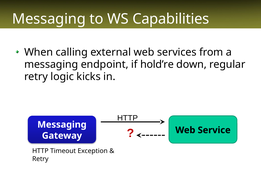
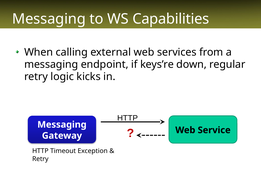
hold’re: hold’re -> keys’re (157, 64)
